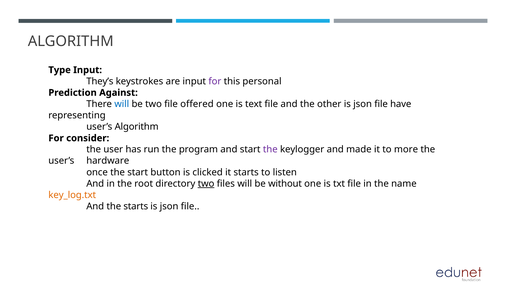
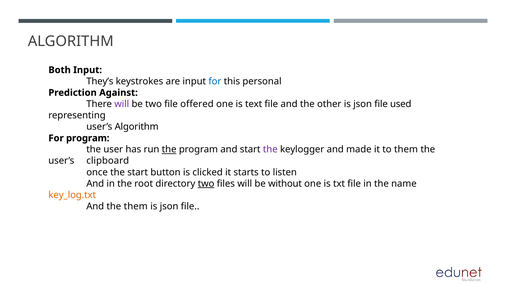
Type: Type -> Both (60, 70)
for colour: purple -> blue (215, 82)
will colour: blue -> purple (122, 104)
have: have -> used (401, 104)
For consider: consider -> program (88, 138)
the underline: none -> present (169, 150)
to more: more -> them (406, 150)
hardware: hardware -> clipboard (108, 161)
the starts: starts -> them (136, 207)
